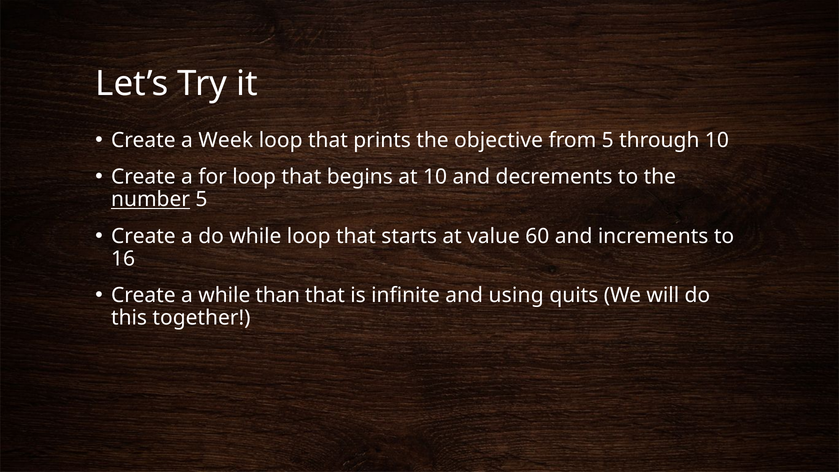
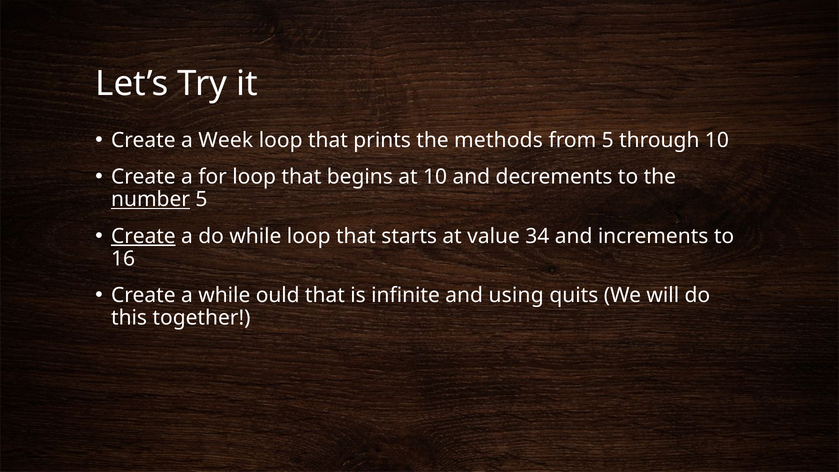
objective: objective -> methods (498, 140)
Create underline: none -> present (143, 236)
60: 60 -> 34 (537, 236)
than: than -> ould (278, 295)
